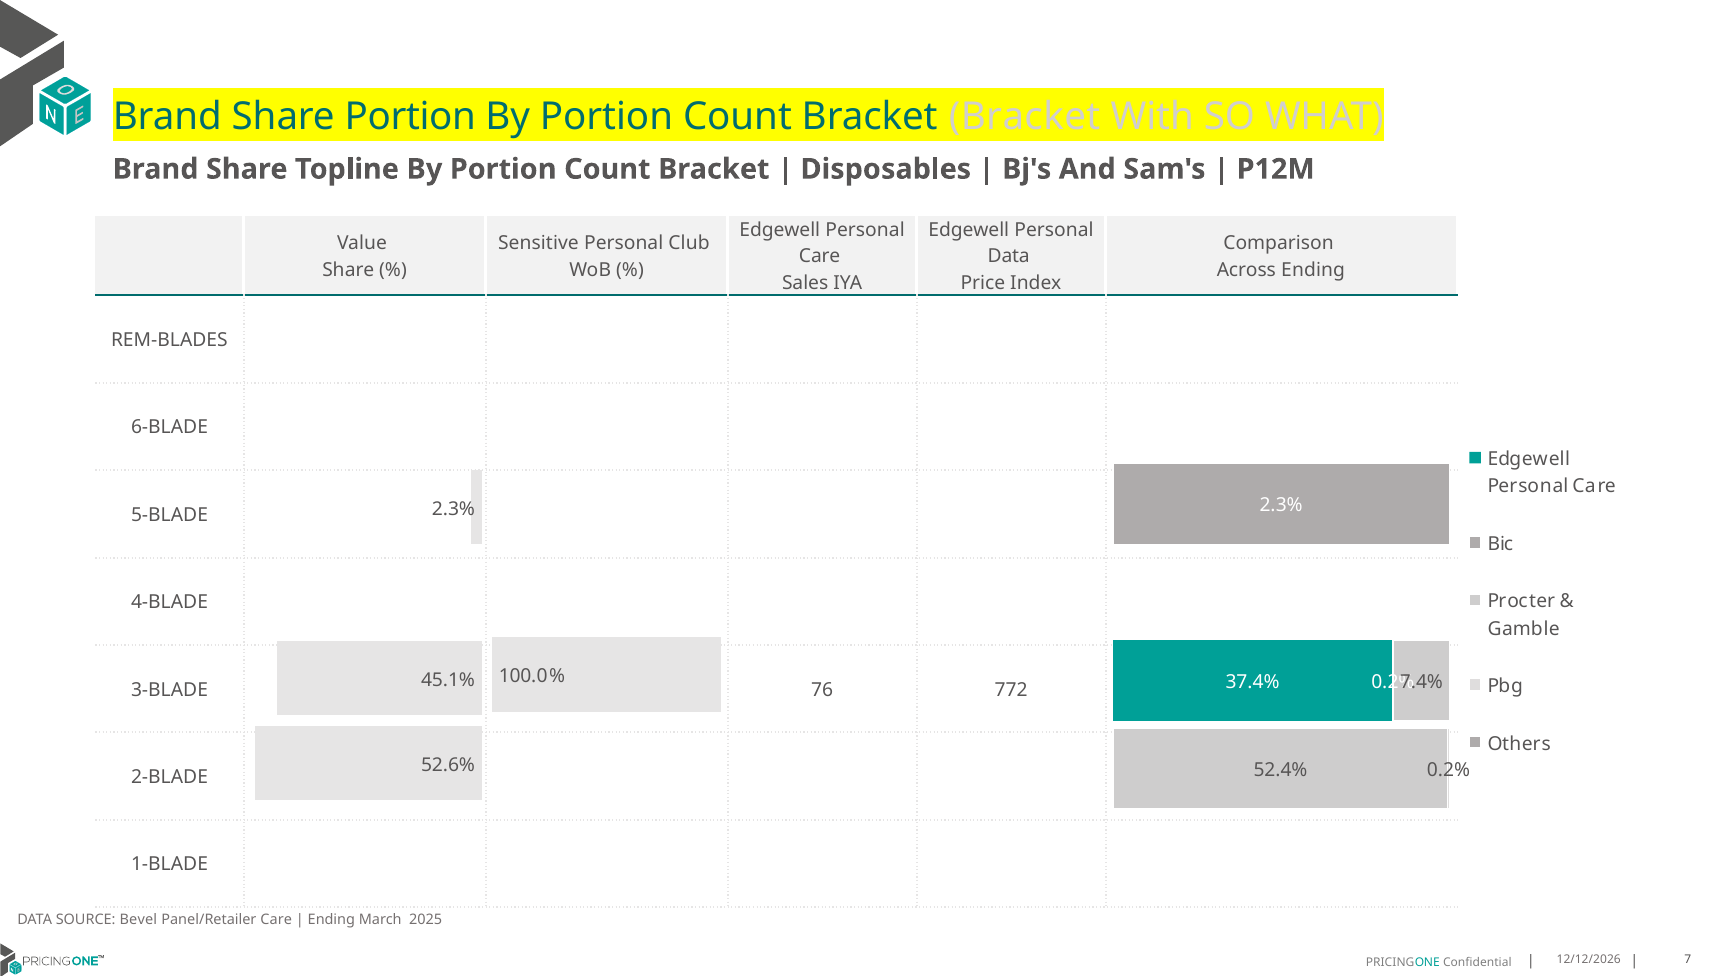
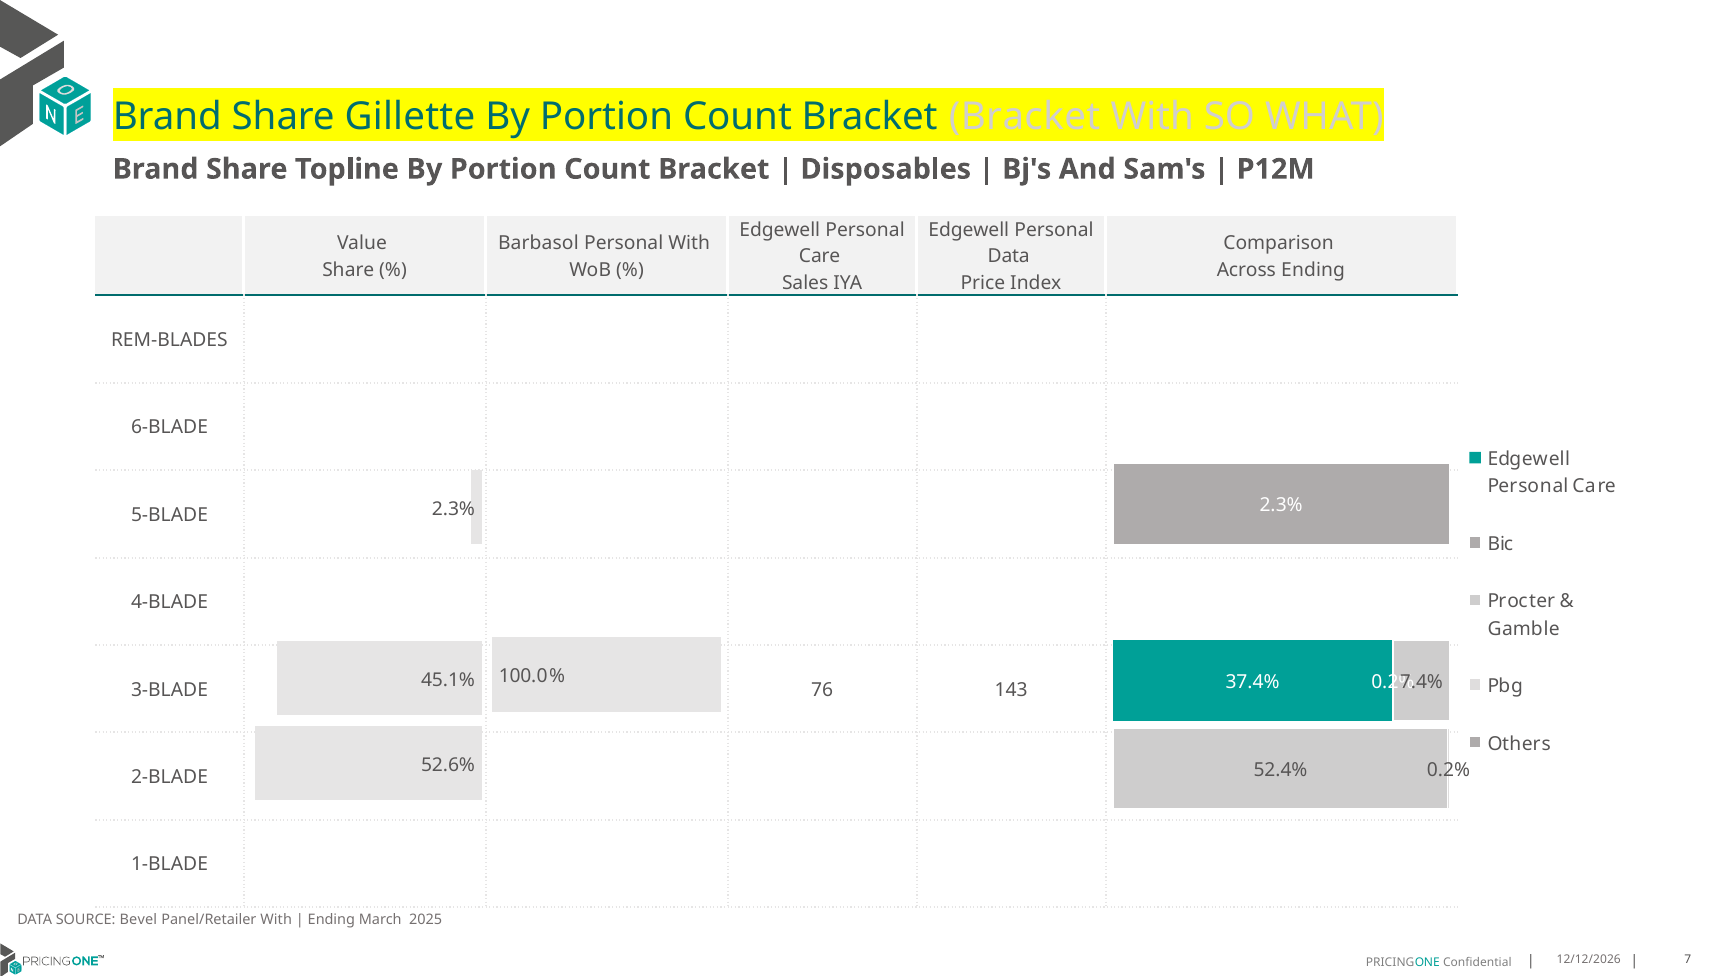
Share Portion: Portion -> Gillette (410, 117)
Sensitive: Sensitive -> Barbasol (538, 243)
Personal Club: Club -> With (689, 243)
772: 772 -> 143 (1011, 690)
Panel/Retailer Care: Care -> With (276, 919)
